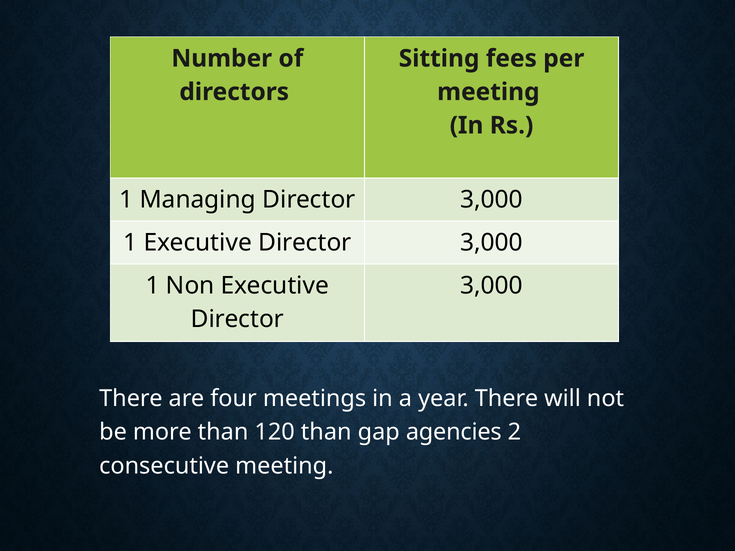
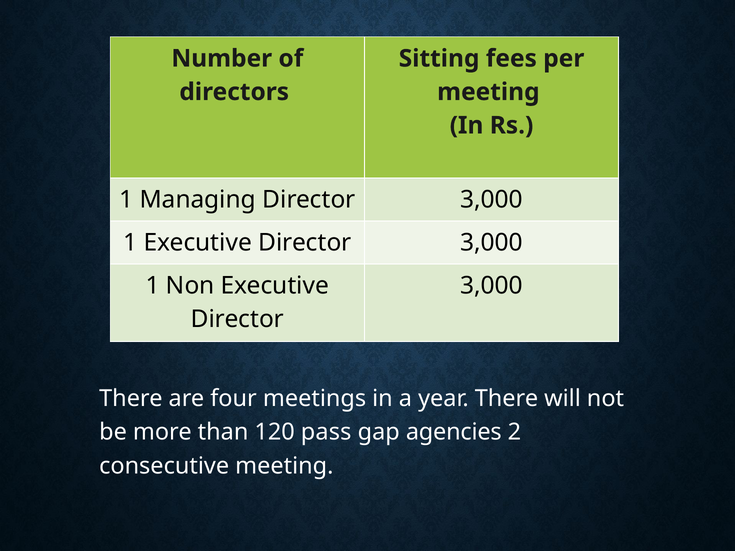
120 than: than -> pass (326, 432)
